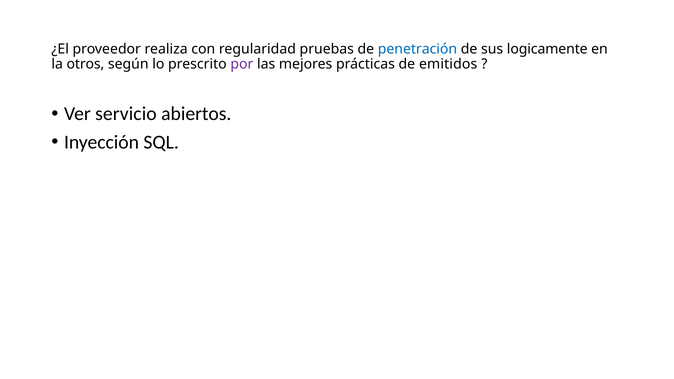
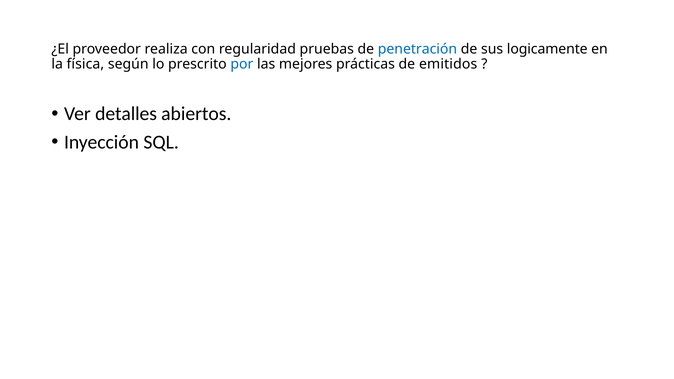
otros: otros -> física (85, 64)
por colour: purple -> blue (242, 64)
servicio: servicio -> detalles (126, 114)
